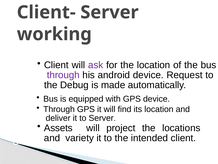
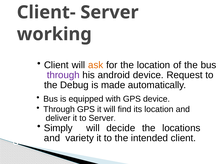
ask colour: purple -> orange (96, 65)
Assets: Assets -> Simply (58, 128)
project: project -> decide (121, 128)
